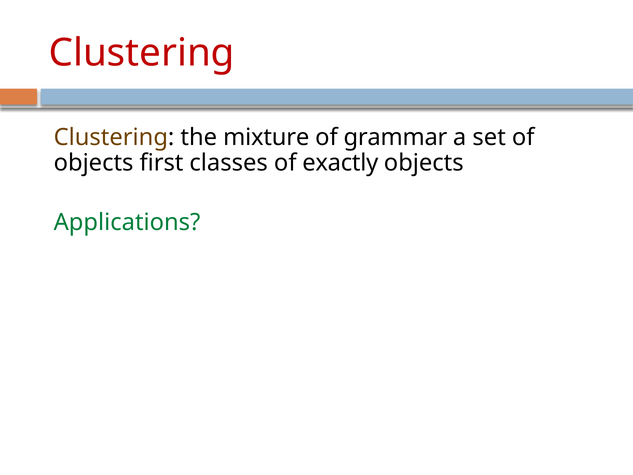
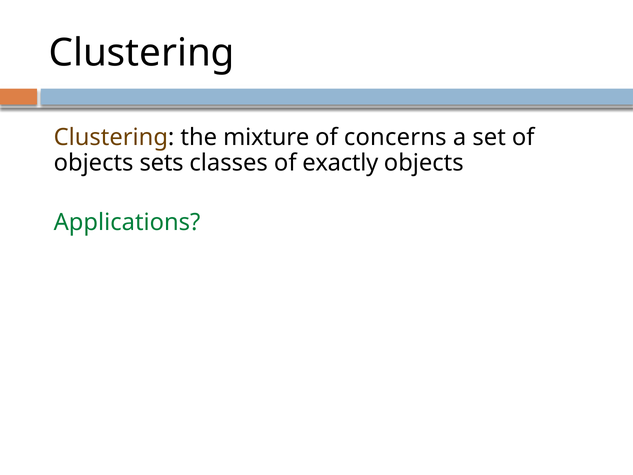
Clustering colour: red -> black (142, 53)
grammar: grammar -> concerns (395, 137)
first: first -> sets (162, 163)
